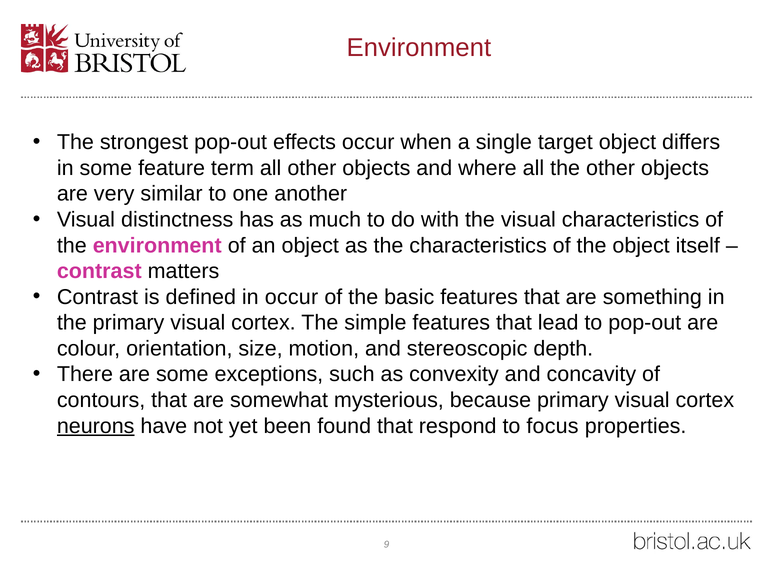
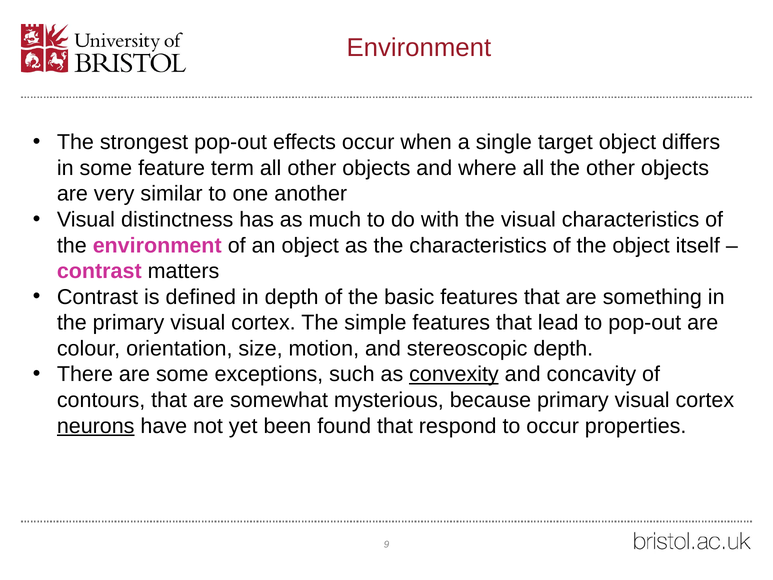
in occur: occur -> depth (292, 297)
convexity underline: none -> present (454, 374)
to focus: focus -> occur (553, 426)
